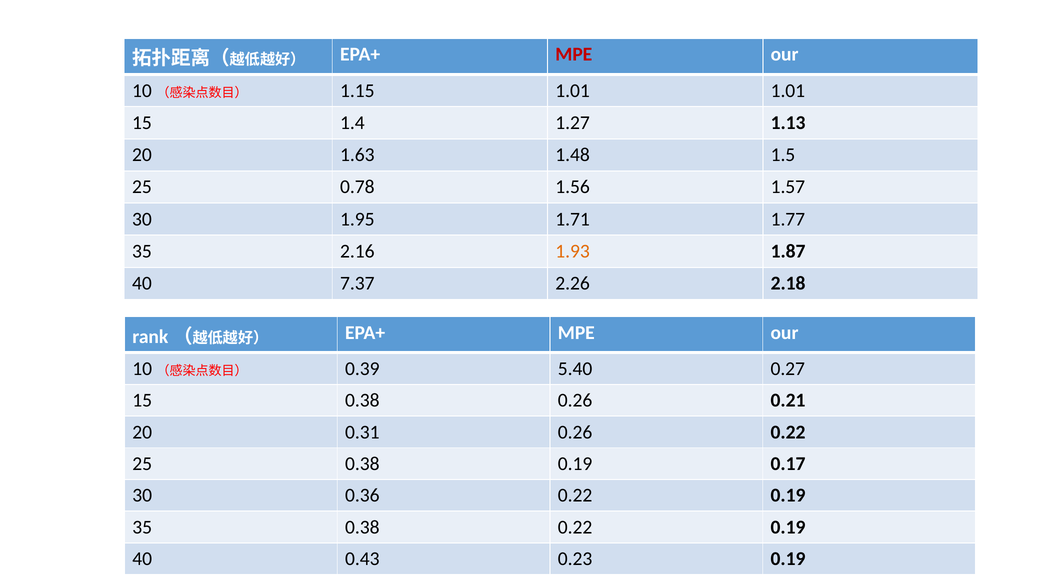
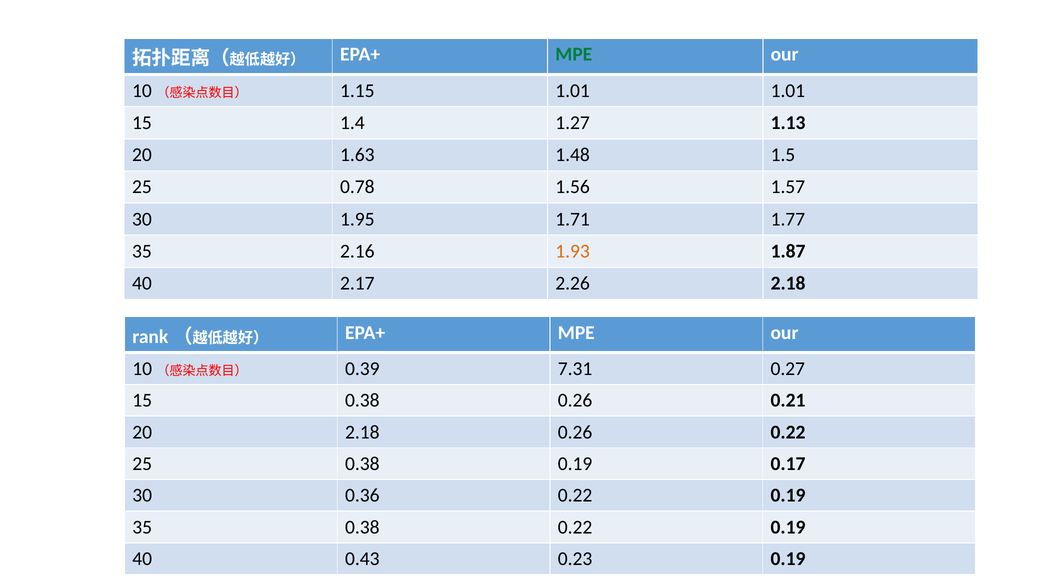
MPE colour: red -> green (574, 54)
7.37: 7.37 -> 2.17 (357, 283)
5.40: 5.40 -> 7.31 (575, 368)
20 0.31: 0.31 -> 2.18 (362, 432)
